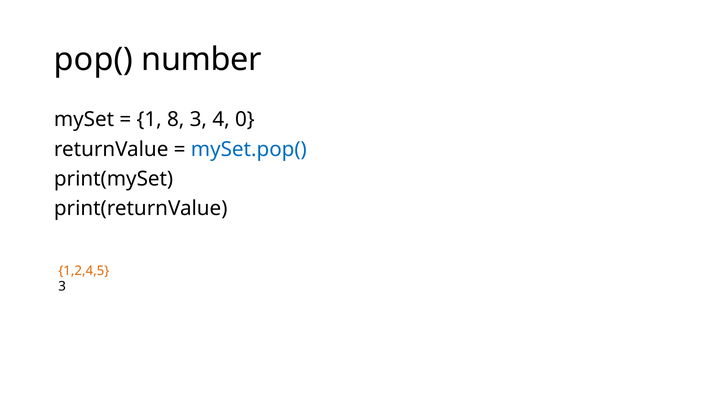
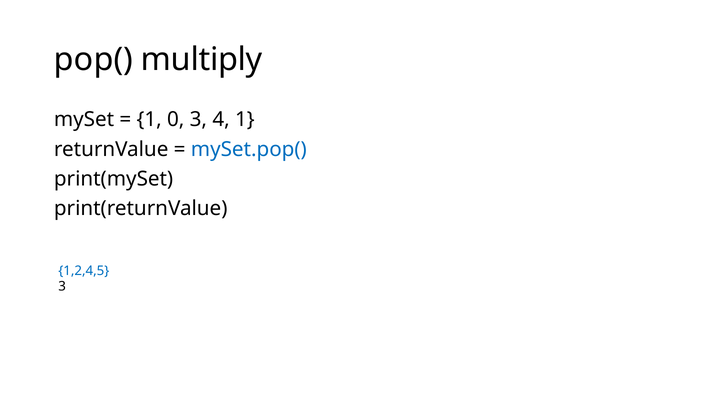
number: number -> multiply (202, 59)
8: 8 -> 0 (176, 120)
4 0: 0 -> 1 (245, 120)
1,2,4,5 colour: orange -> blue (84, 271)
